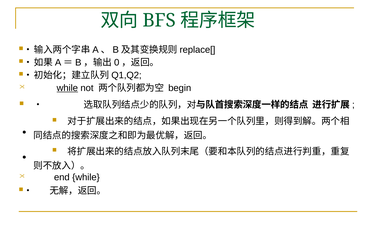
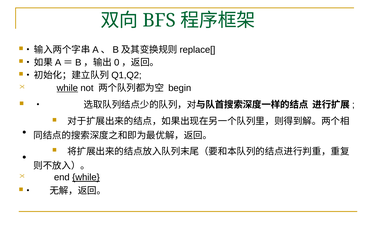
while underline: none -> present (86, 177)
